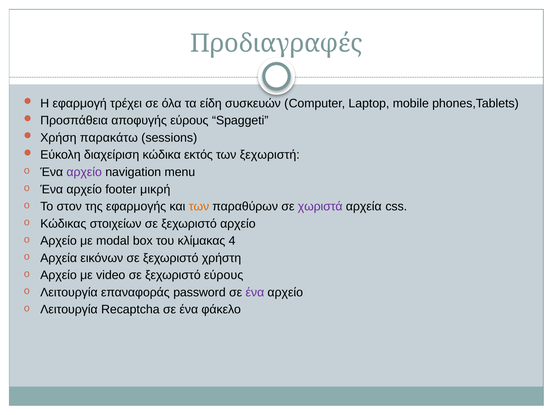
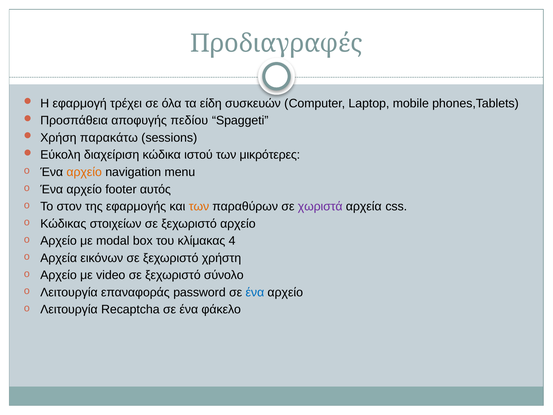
αποφυγής εύρους: εύρους -> πεδίου (189, 120)
εκτός: εκτός -> ιστού (198, 155)
ξεχωριστή: ξεχωριστή -> μικρότερες (270, 155)
αρχείο colour: purple -> orange (84, 172)
μικρή: μικρή -> αυτός (155, 189)
ξεχωριστό εύρους: εύρους -> σύνολο (224, 275)
ένα colour: purple -> blue (255, 292)
